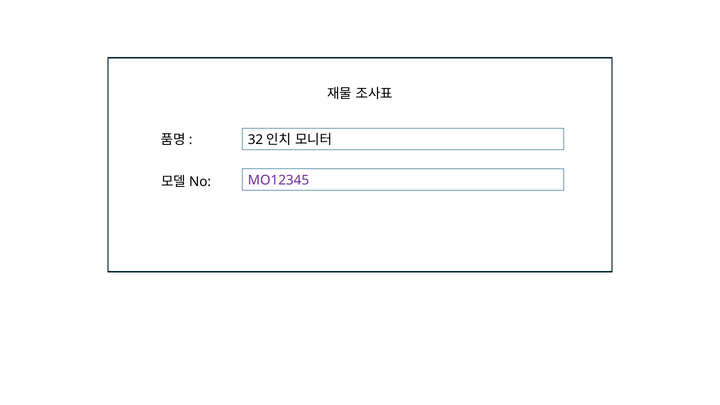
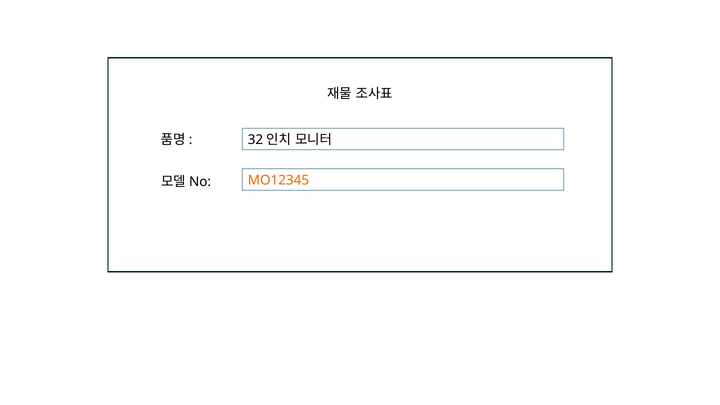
MO12345 colour: purple -> orange (278, 180)
